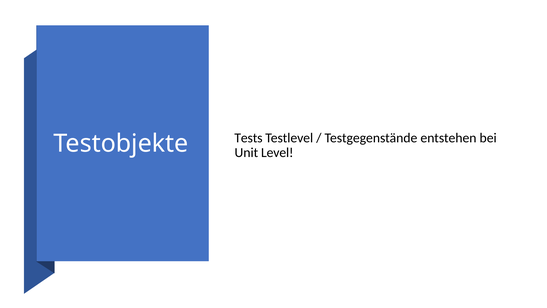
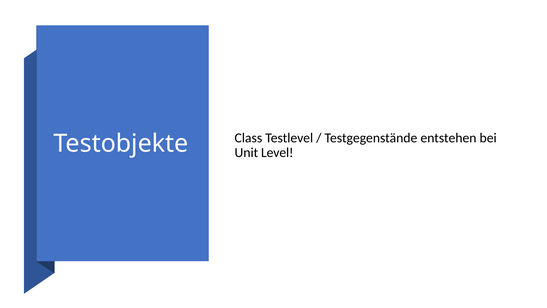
Tests: Tests -> Class (248, 138)
